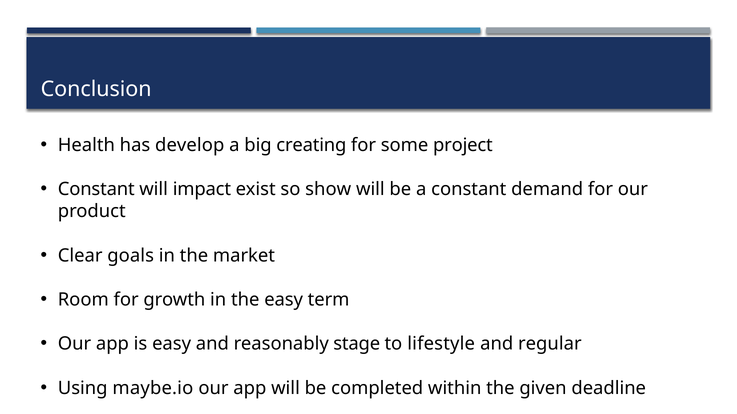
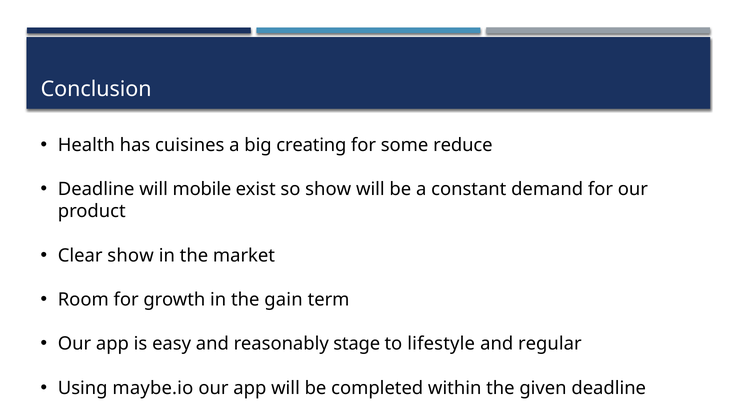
develop: develop -> cuisines (190, 145)
project: project -> reduce (463, 145)
Constant: Constant -> Deadline (96, 190)
impact: impact -> mobile (202, 190)
Clear goals: goals -> show (131, 256)
the easy: easy -> gain (283, 300)
